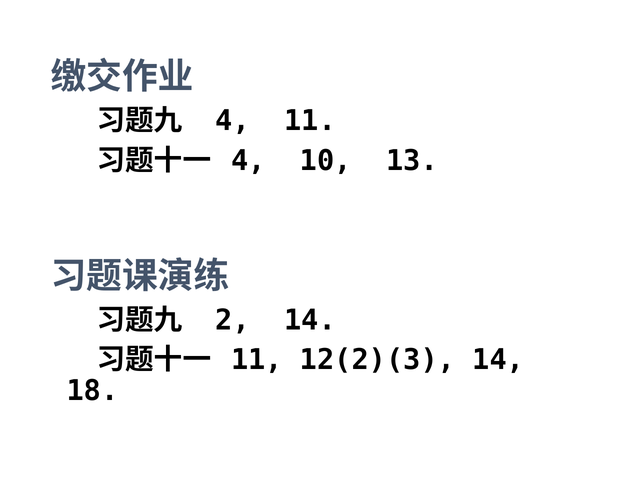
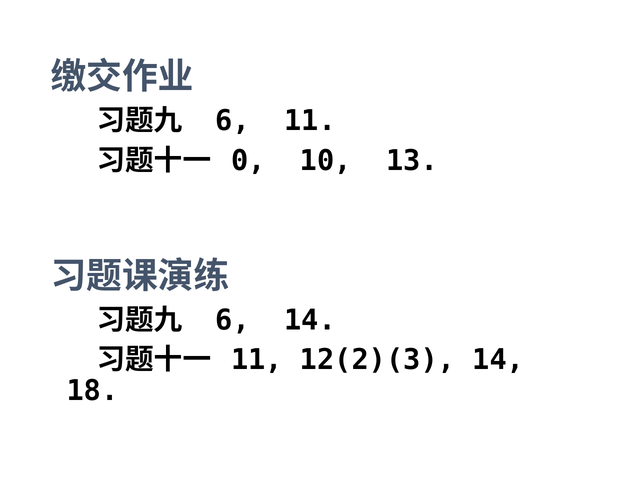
4: 4 -> 6 (233, 121)
4: 4 -> 0 (248, 161)
2: 2 -> 6 (233, 320)
